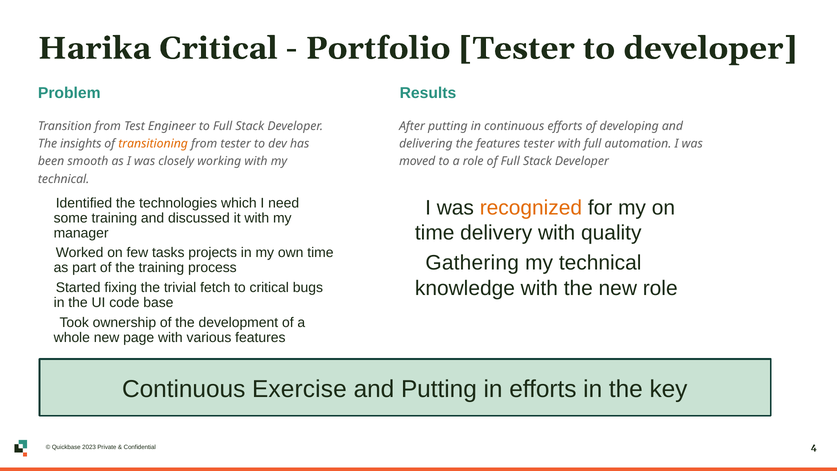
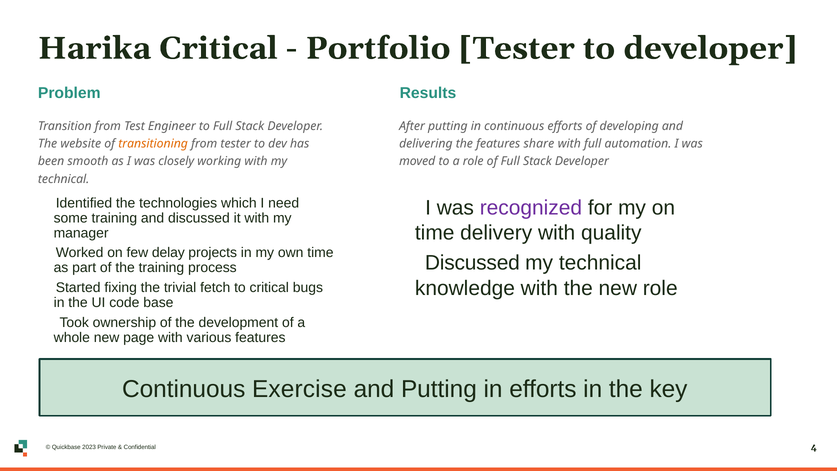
insights: insights -> website (81, 144)
features tester: tester -> share (539, 144)
recognized colour: orange -> purple (531, 208)
tasks: tasks -> delay (168, 253)
Gathering: Gathering -> Discussed (472, 263)
